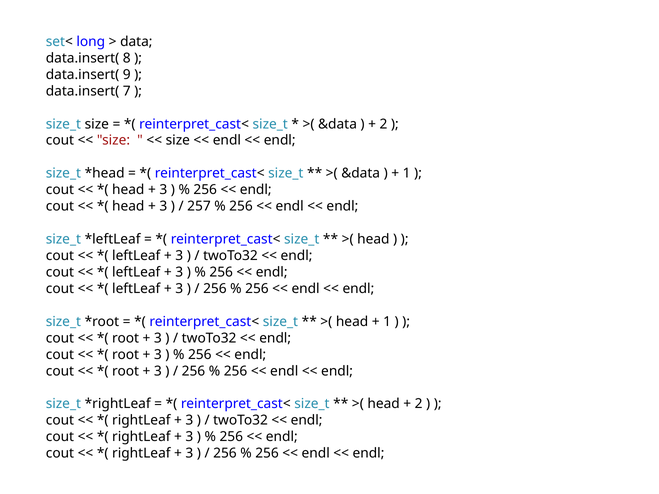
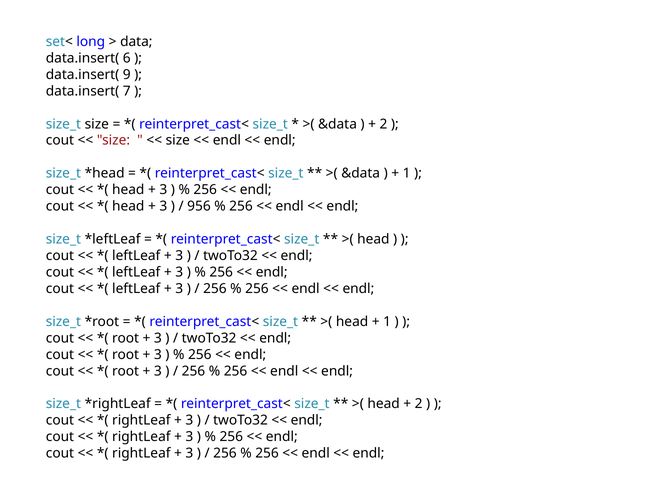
8: 8 -> 6 (127, 58)
257: 257 -> 956 (199, 206)
